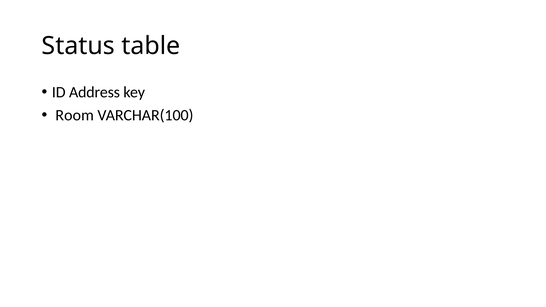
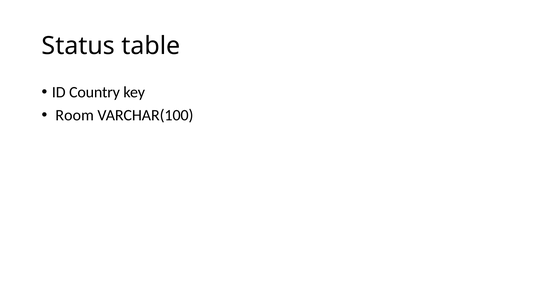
Address: Address -> Country (95, 92)
